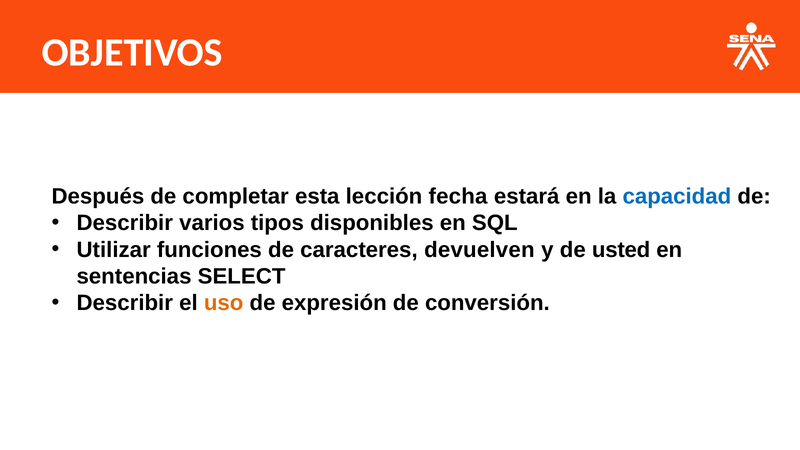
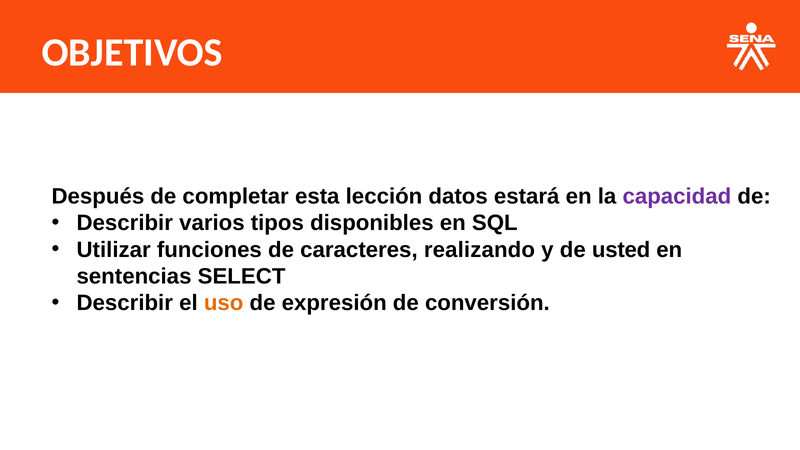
fecha: fecha -> datos (458, 196)
capacidad colour: blue -> purple (677, 196)
devuelven: devuelven -> realizando (479, 250)
